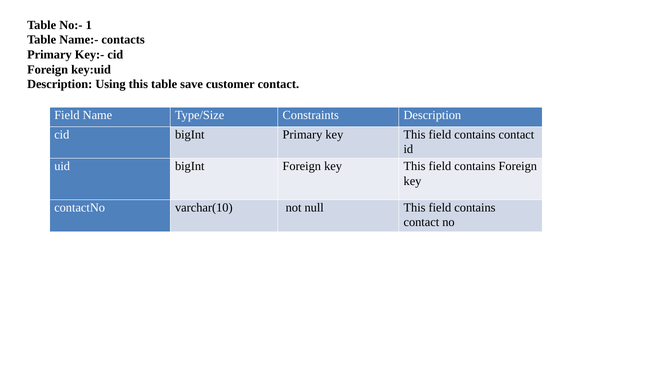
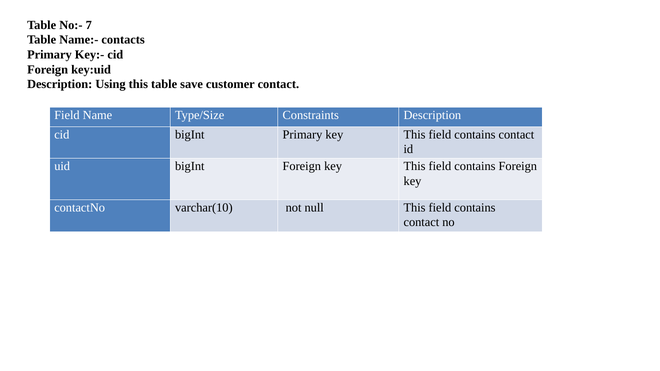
1: 1 -> 7 (89, 25)
